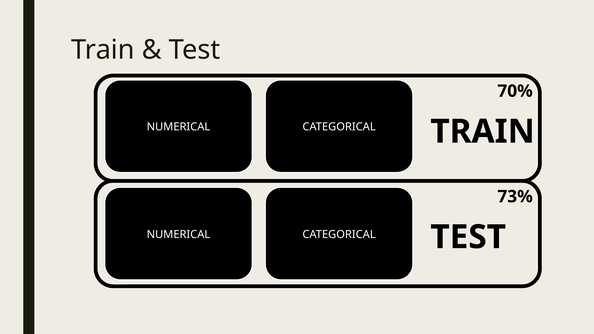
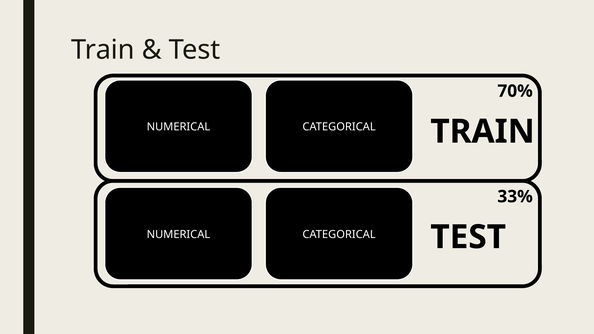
73%: 73% -> 33% (515, 197)
